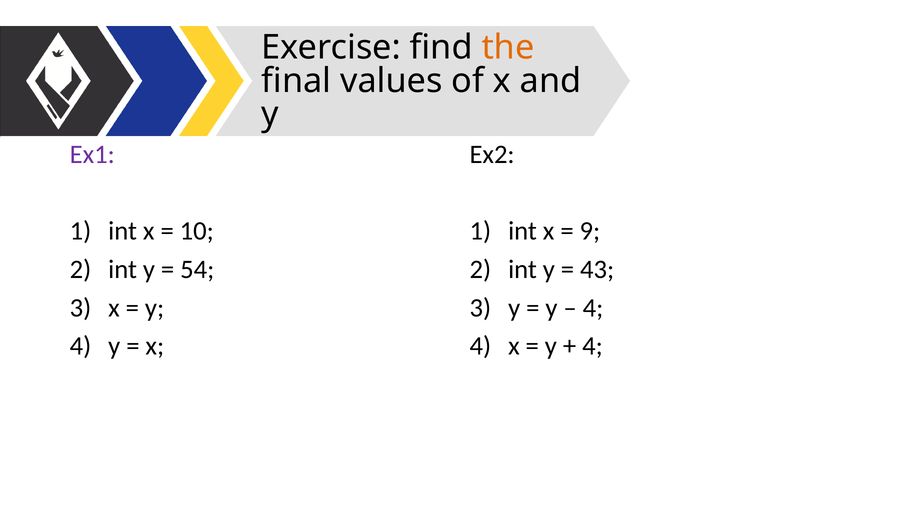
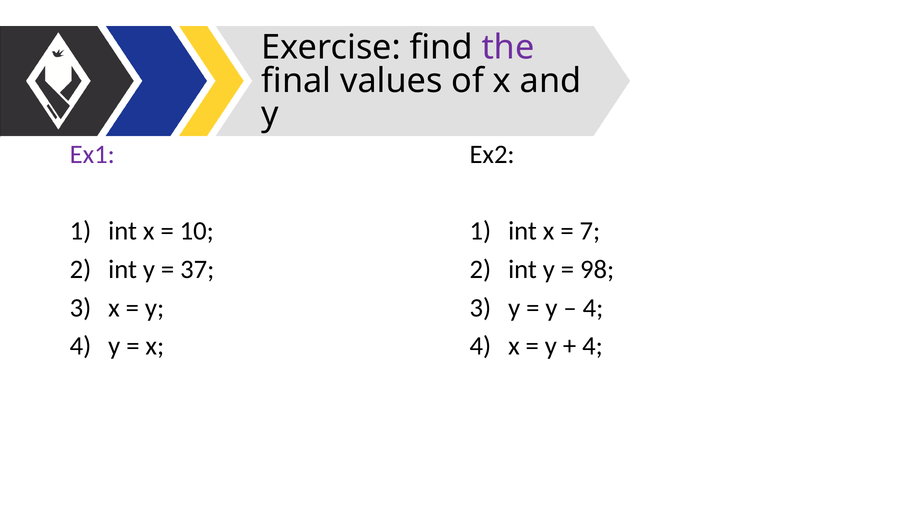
the colour: orange -> purple (508, 47)
9: 9 -> 7 (590, 231)
54: 54 -> 37 (197, 270)
43: 43 -> 98 (597, 270)
